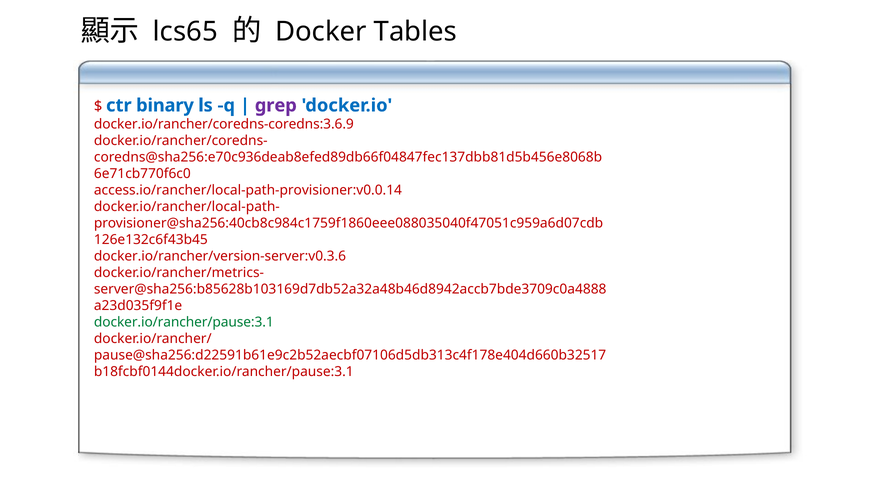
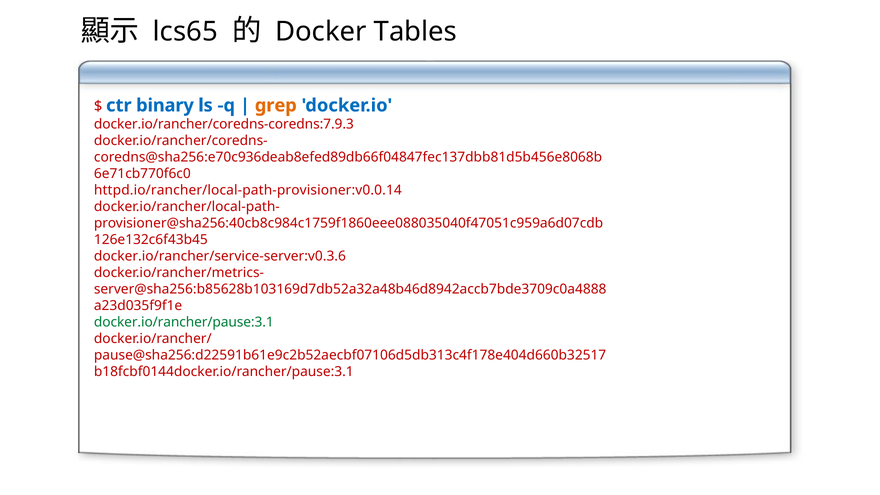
grep colour: purple -> orange (276, 105)
docker.io/rancher/coredns-coredns:3.6.9: docker.io/rancher/coredns-coredns:3.6.9 -> docker.io/rancher/coredns-coredns:7.9.3 (224, 124)
access.io/rancher/local-path-provisioner:v0.0.14: access.io/rancher/local-path-provisioner:v0.0.14 -> httpd.io/rancher/local-path-provisioner:v0.0.14 (248, 190)
docker.io/rancher/version-server:v0.3.6: docker.io/rancher/version-server:v0.3.6 -> docker.io/rancher/service-server:v0.3.6 (220, 256)
